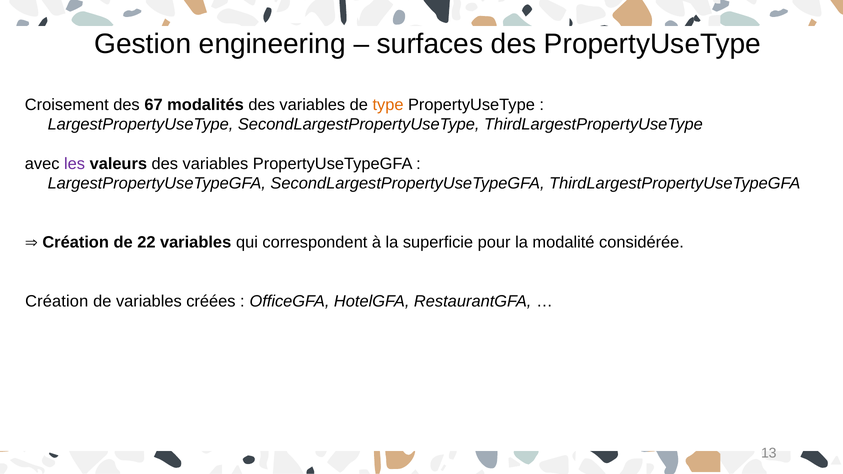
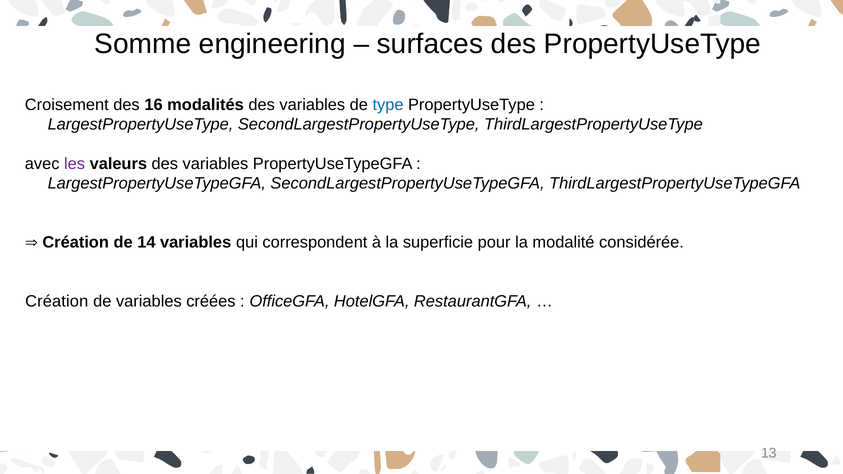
Gestion: Gestion -> Somme (143, 44)
67: 67 -> 16 (154, 105)
type colour: orange -> blue (388, 105)
22: 22 -> 14 (146, 243)
